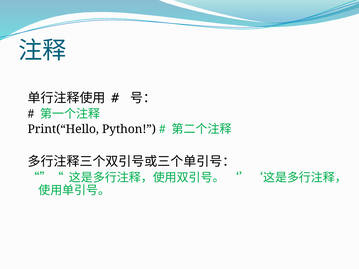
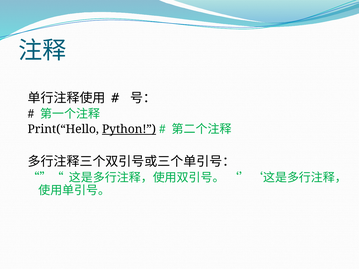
Python underline: none -> present (129, 129)
